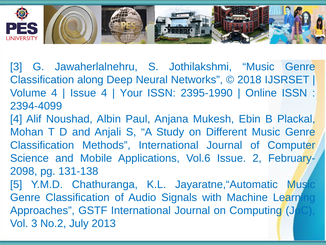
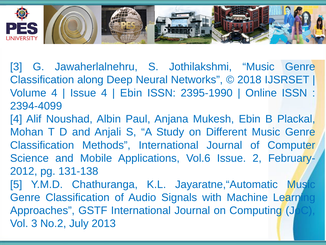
Your: Your -> Ebin (131, 93)
2098: 2098 -> 2012 (24, 171)
